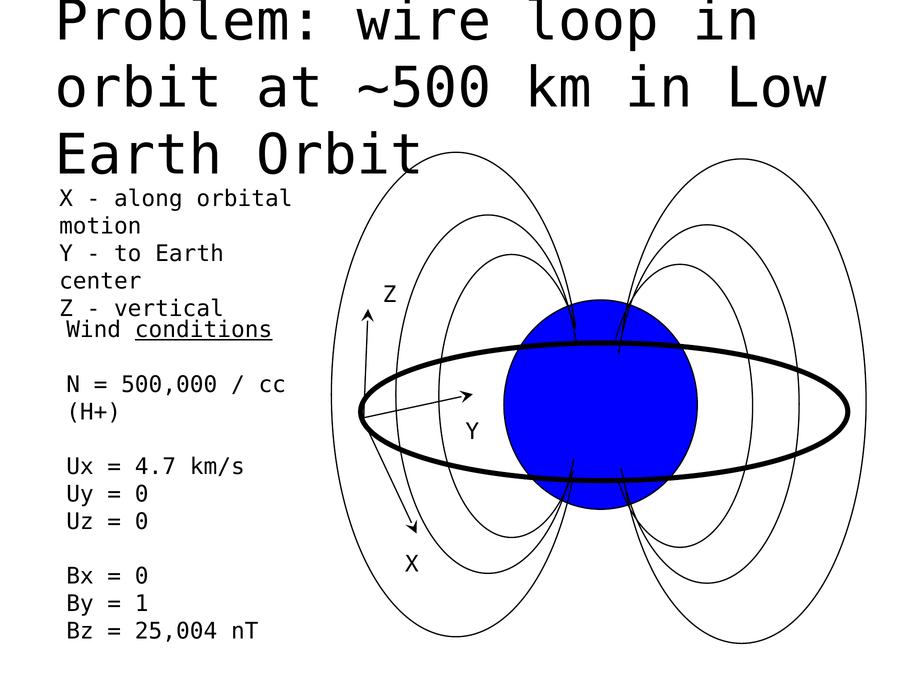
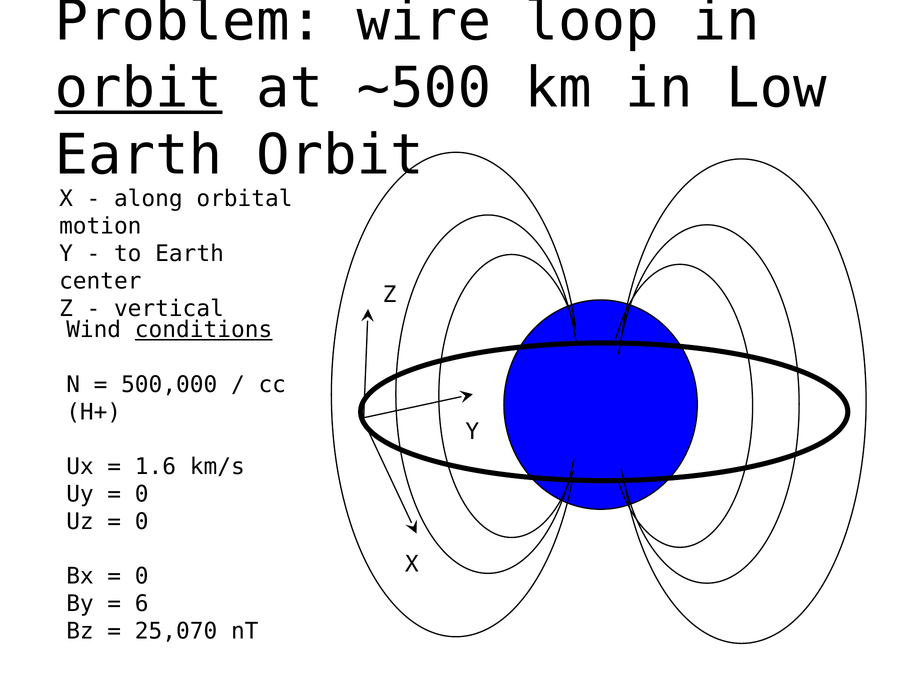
orbit underline: none -> present (139, 88)
4.7: 4.7 -> 1.6 (155, 467)
1: 1 -> 6 (142, 604)
25,004: 25,004 -> 25,070 (176, 631)
